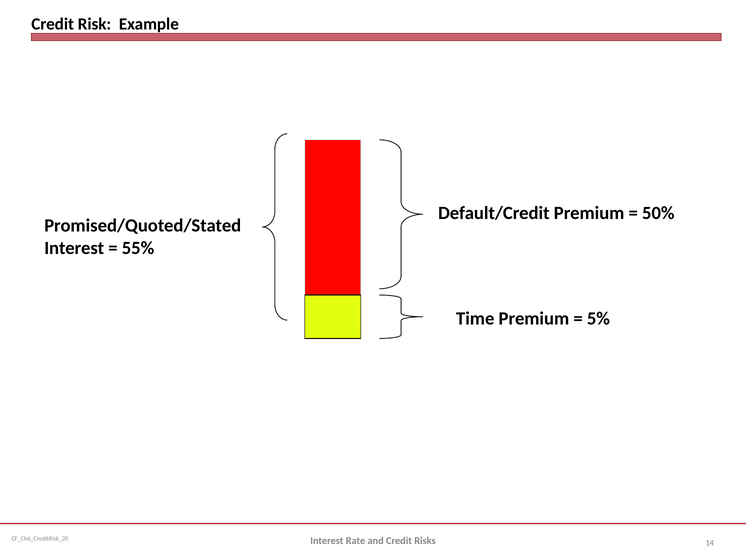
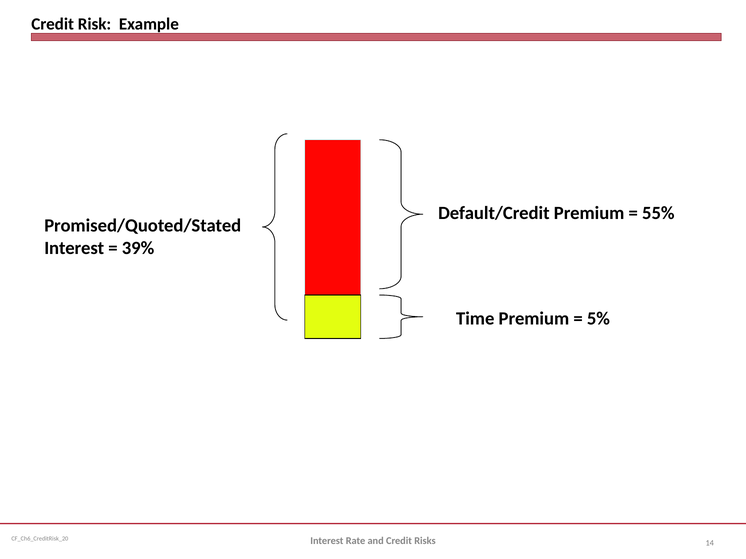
50%: 50% -> 55% (658, 213)
55%: 55% -> 39% (138, 248)
